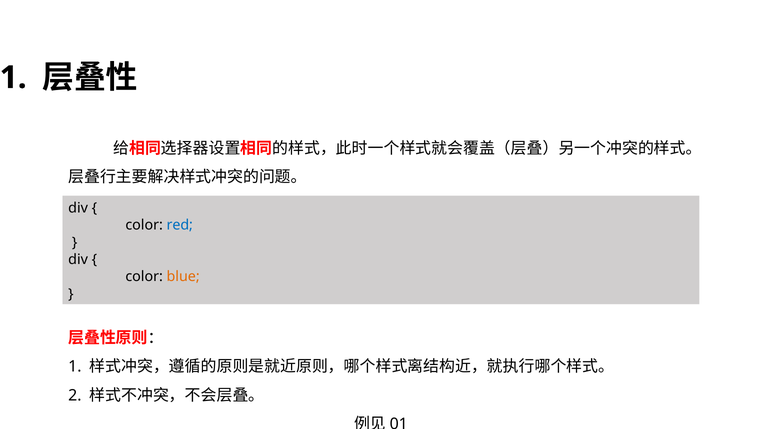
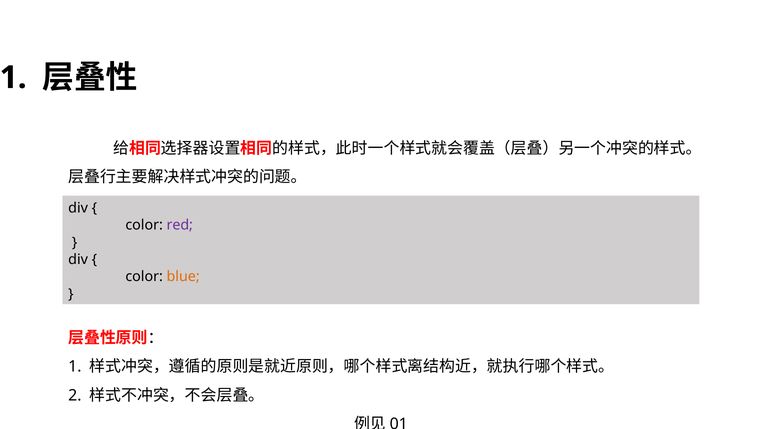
red colour: blue -> purple (180, 225)
